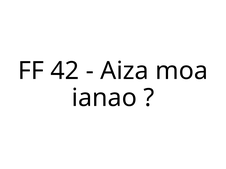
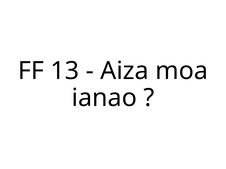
42: 42 -> 13 (65, 71)
